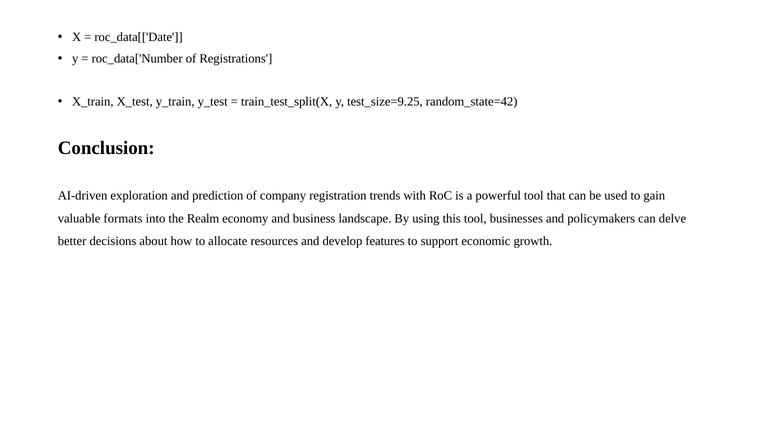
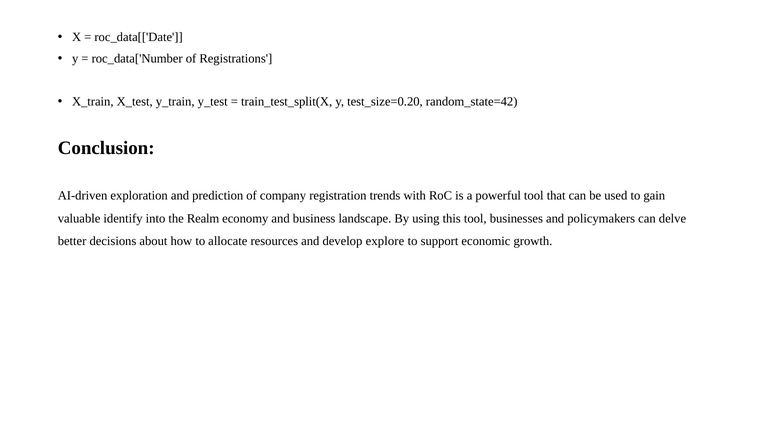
test_size=9.25: test_size=9.25 -> test_size=0.20 (385, 102)
formats: formats -> identify (123, 219)
features: features -> explore (385, 241)
